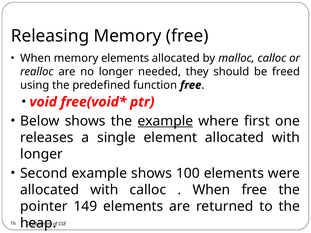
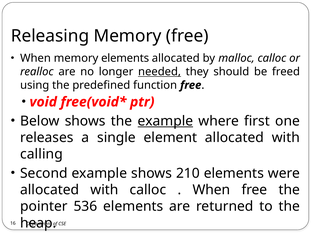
needed underline: none -> present (160, 72)
longer: longer -> calling (42, 154)
100: 100 -> 210 (188, 173)
149: 149 -> 536 (85, 207)
